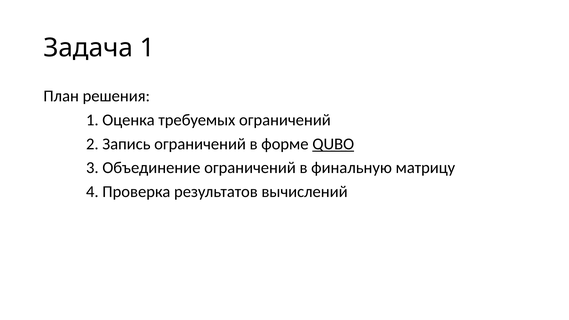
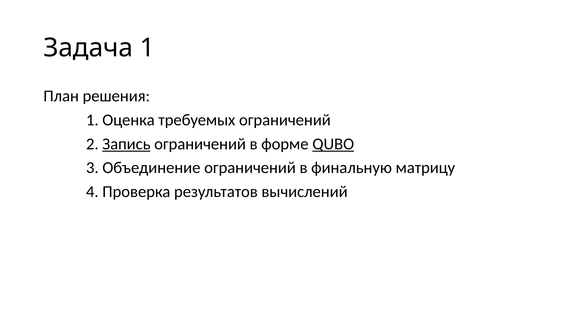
Запись underline: none -> present (126, 144)
